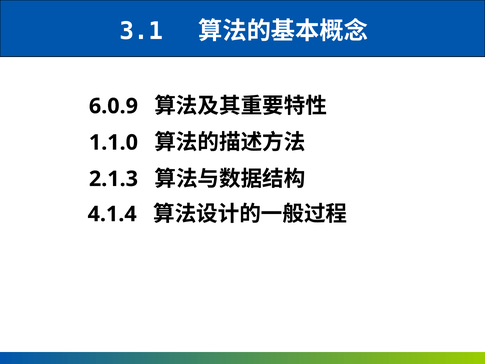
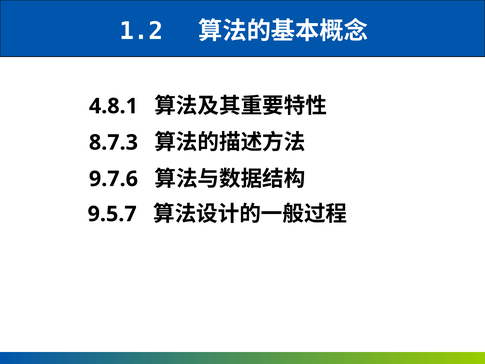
3.1: 3.1 -> 1.2 (141, 31)
6.0.9: 6.0.9 -> 4.8.1 (113, 106)
1.1.0: 1.1.0 -> 8.7.3 (113, 142)
2.1.3: 2.1.3 -> 9.7.6 (113, 179)
4.1.4: 4.1.4 -> 9.5.7 (112, 214)
